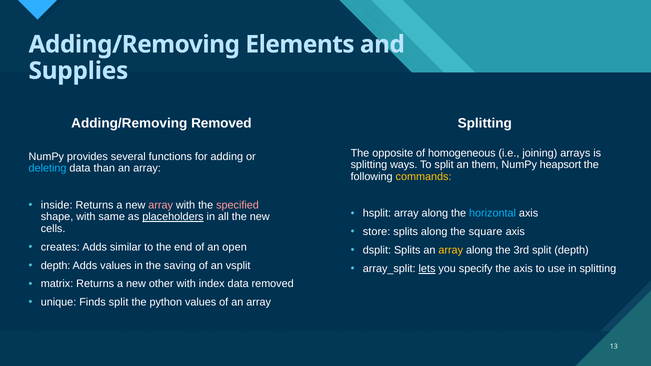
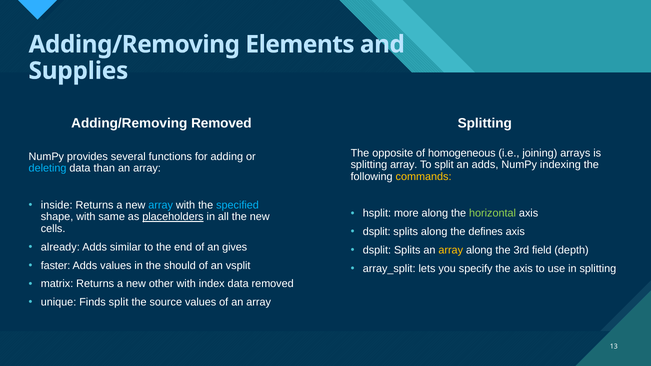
splitting ways: ways -> array (404, 165)
an them: them -> adds (485, 165)
heapsort: heapsort -> indexing (560, 165)
array colour: pink -> light blue (161, 205)
specified colour: pink -> light blue (238, 205)
hsplit array: array -> more (406, 213)
horizontal colour: light blue -> light green (493, 213)
store: store -> dsplit (377, 232)
square: square -> defines (486, 232)
creates: creates -> already (60, 247)
open: open -> gives (235, 247)
3rd split: split -> field (542, 250)
depth: depth -> faster (56, 266)
saving: saving -> should (180, 266)
lets underline: present -> none (427, 269)
python: python -> source (166, 303)
